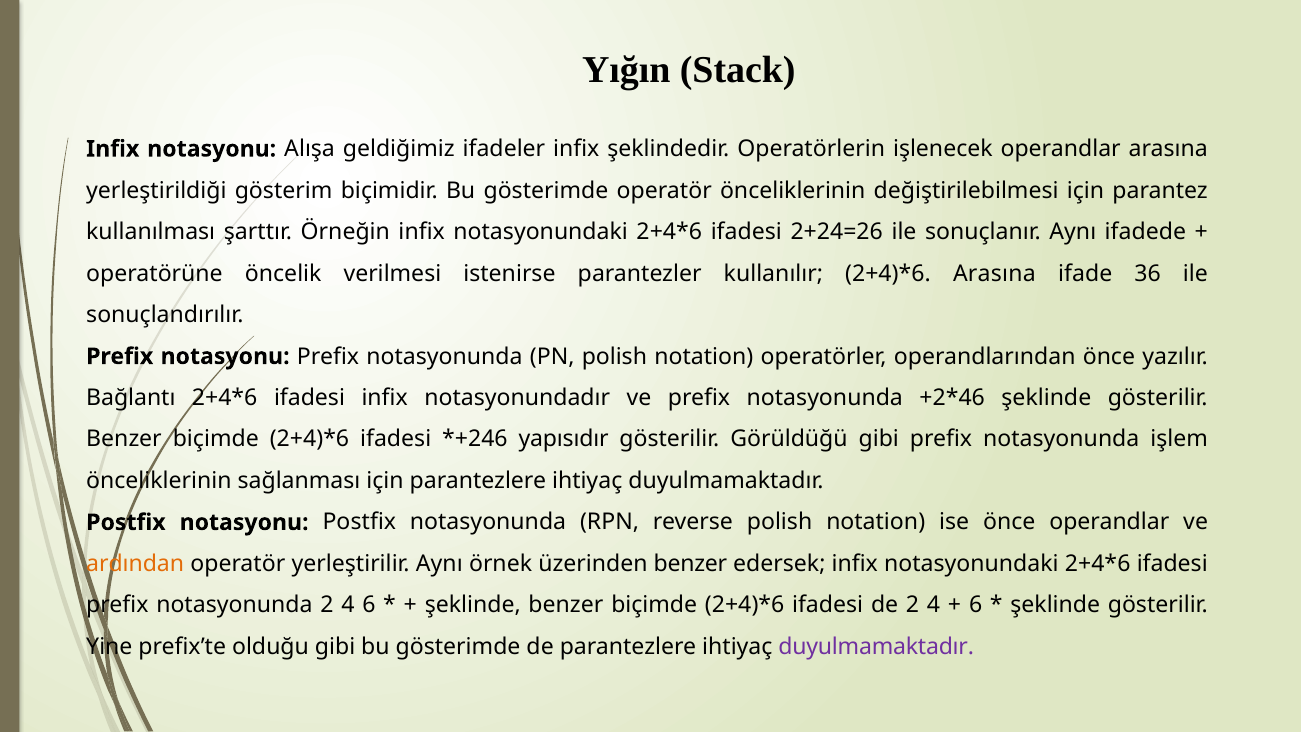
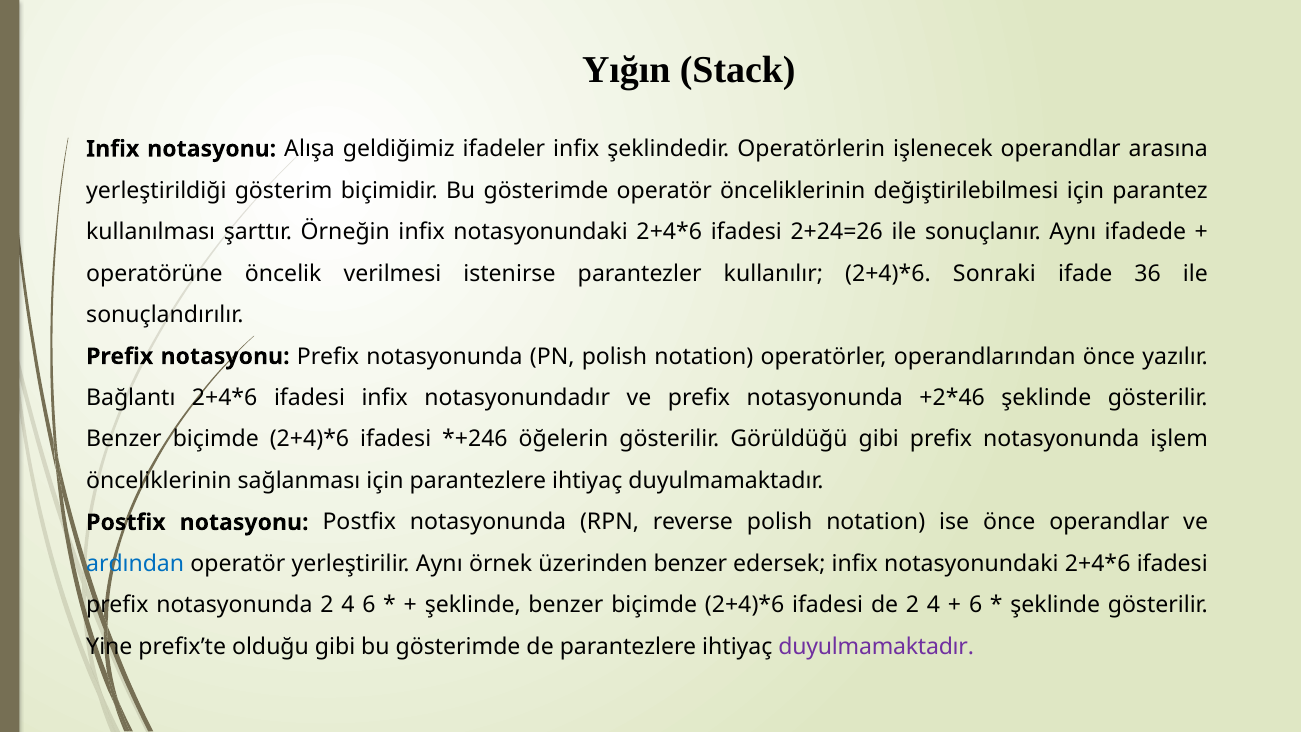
Arasına: Arasına -> Sonraki (994, 273)
yapısıdır: yapısıdır -> öğelerin (564, 439)
ardından colour: orange -> blue (135, 564)
